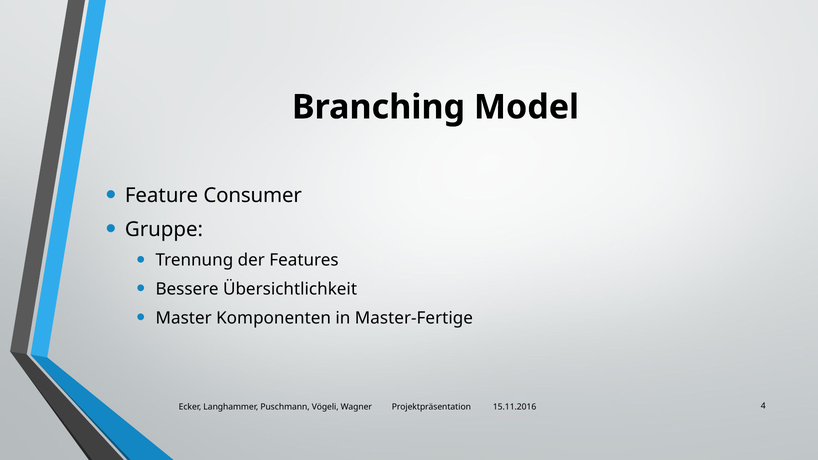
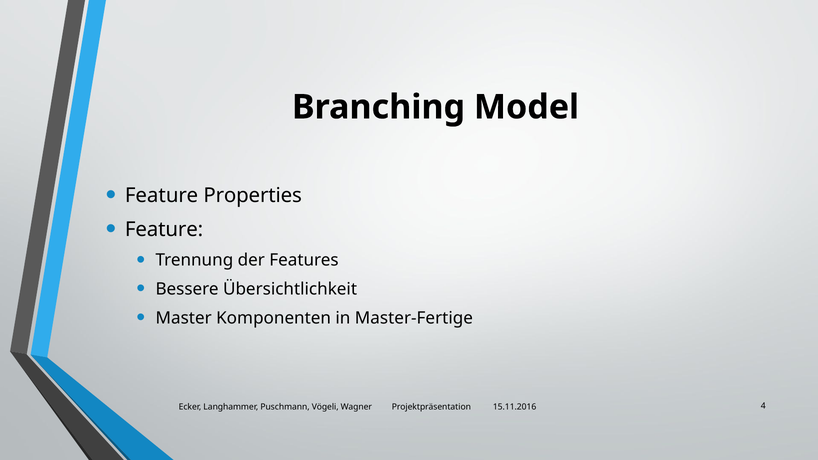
Consumer: Consumer -> Properties (253, 196)
Gruppe: Gruppe -> Feature (164, 229)
